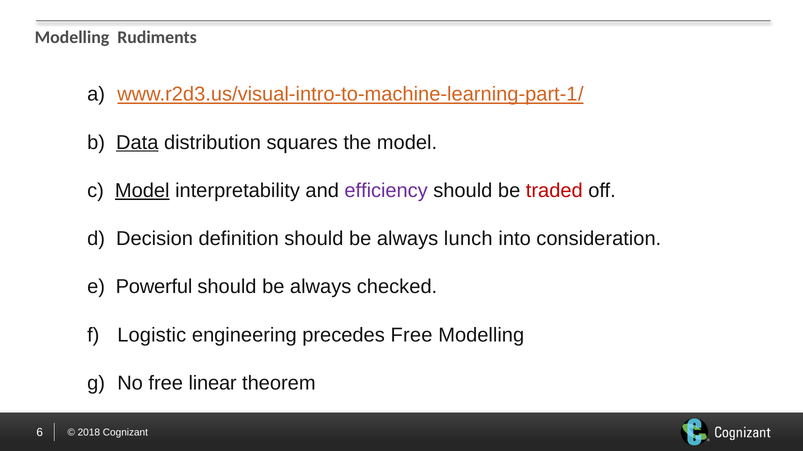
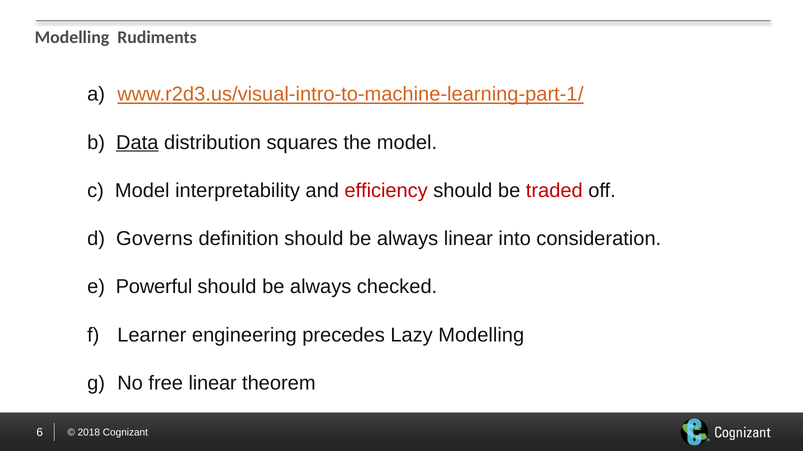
Model underline: present -> none (142, 191)
efficiency colour: purple -> red (386, 191)
Decision: Decision -> Governs (154, 239)
always lunch: lunch -> linear (468, 239)
Logistic: Logistic -> Learner (152, 335)
precedes Free: Free -> Lazy (412, 335)
